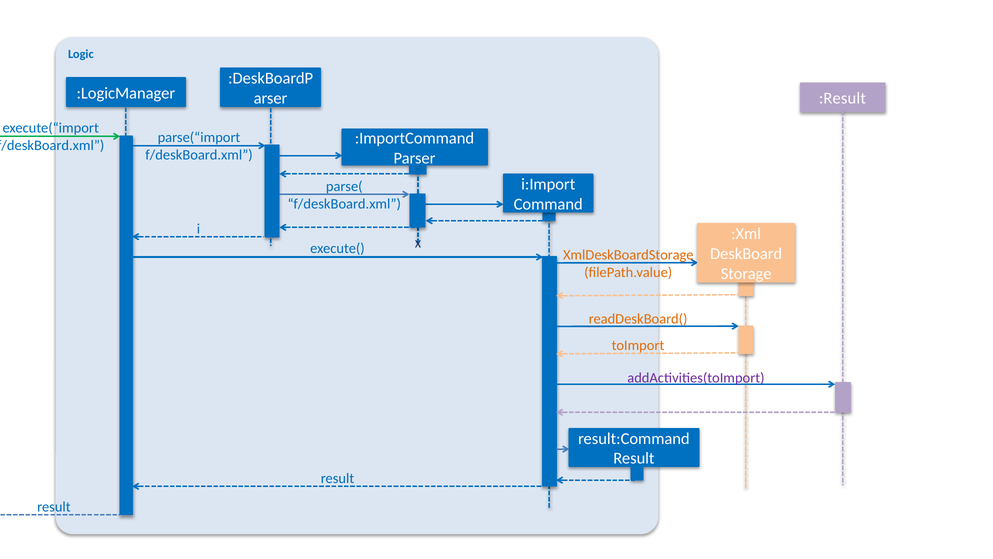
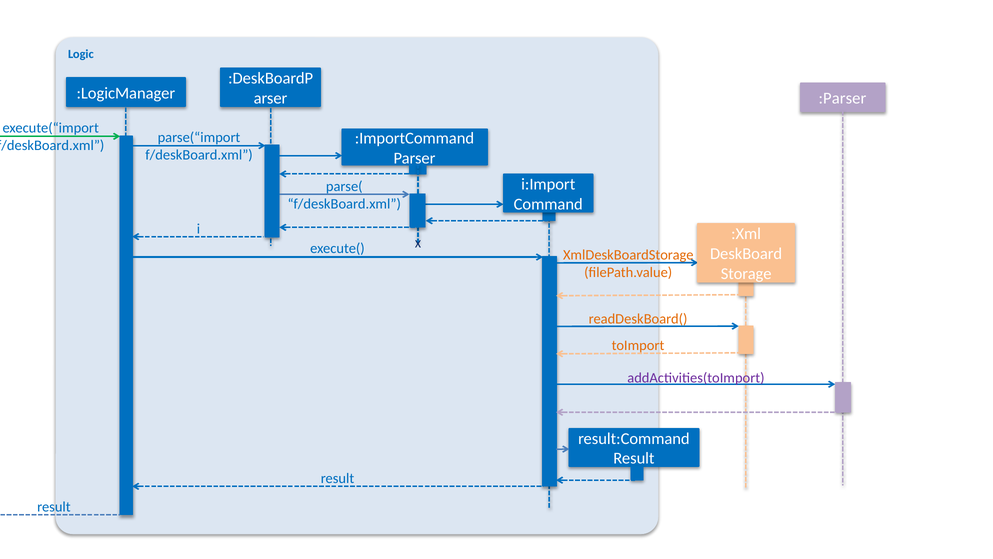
:Result: :Result -> :Parser (842, 98)
